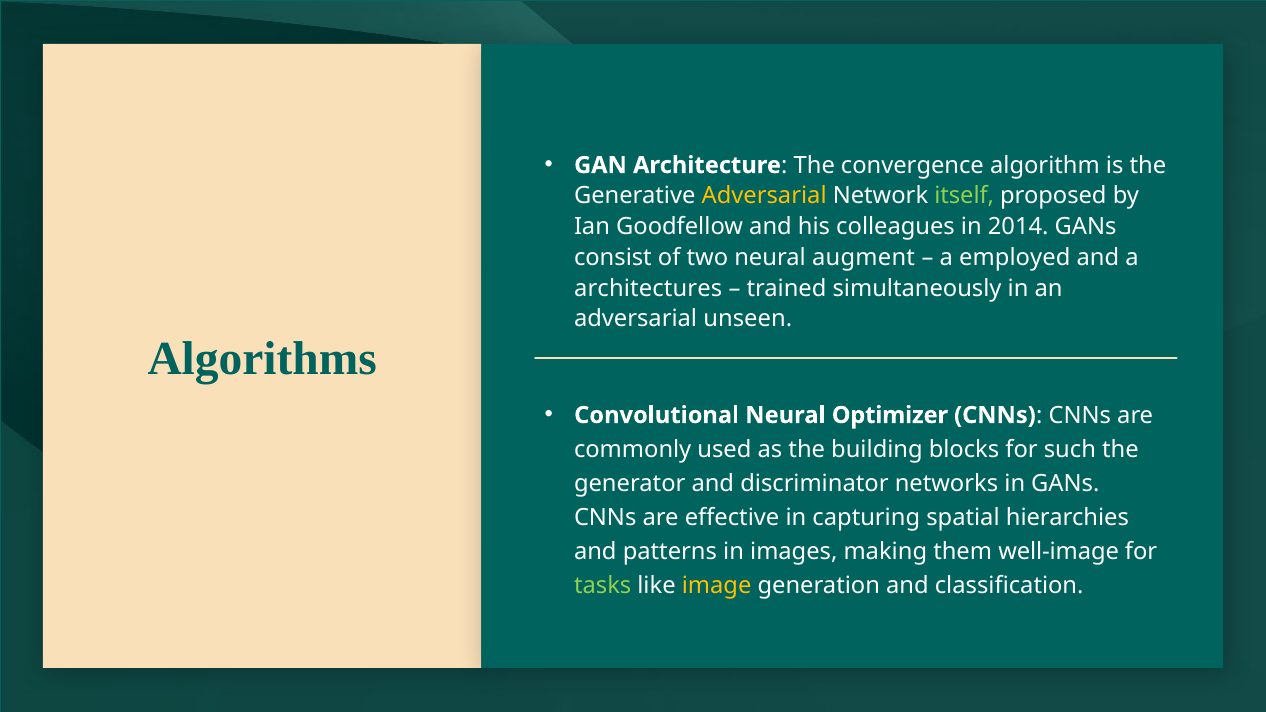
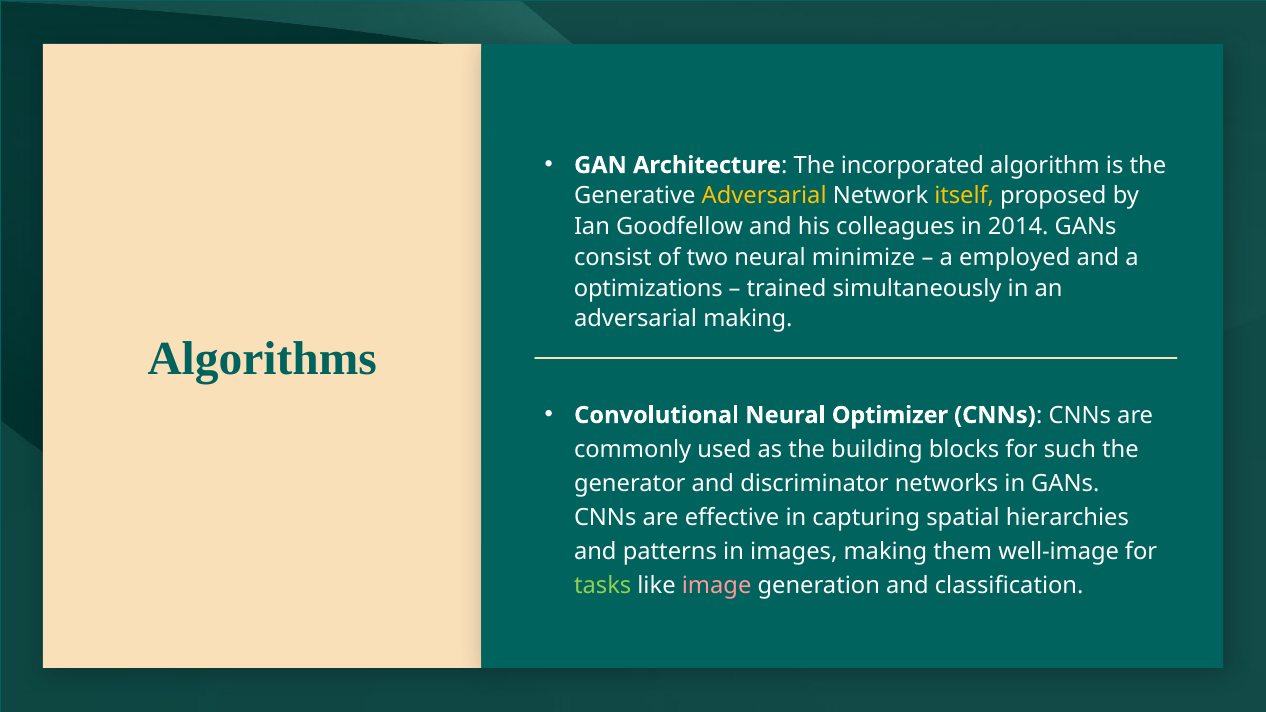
convergence: convergence -> incorporated (913, 165)
itself colour: light green -> yellow (964, 196)
augment: augment -> minimize (864, 258)
architectures: architectures -> optimizations (648, 288)
adversarial unseen: unseen -> making (748, 319)
image colour: yellow -> pink (717, 586)
